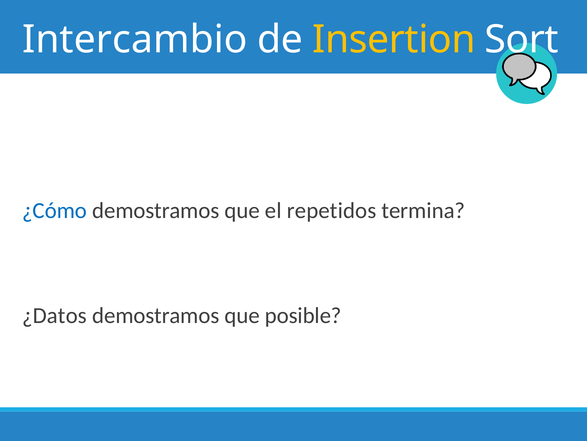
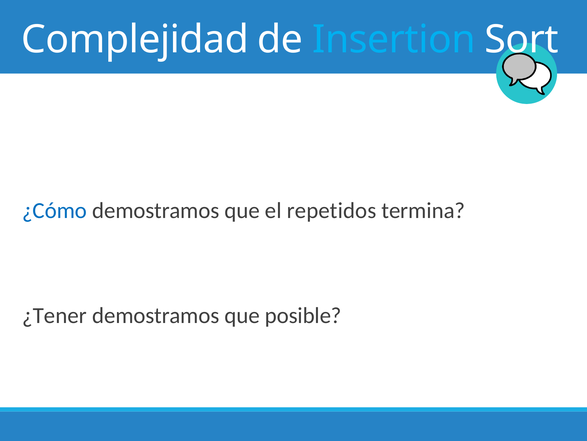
Intercambio: Intercambio -> Complejidad (135, 39)
Insertion colour: yellow -> light blue (394, 39)
¿Datos: ¿Datos -> ¿Tener (54, 315)
